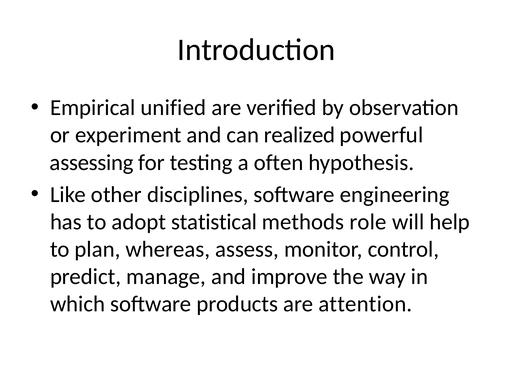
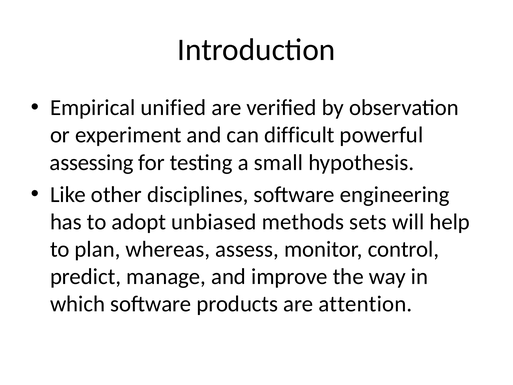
realized: realized -> difficult (299, 135)
often: often -> small (278, 162)
statistical: statistical -> unbiased (214, 222)
role: role -> sets (368, 222)
